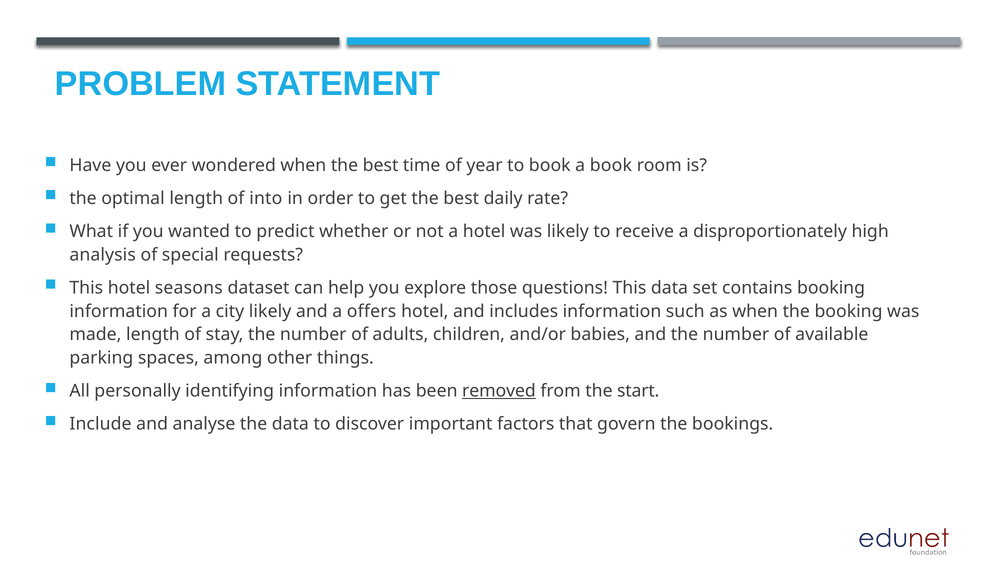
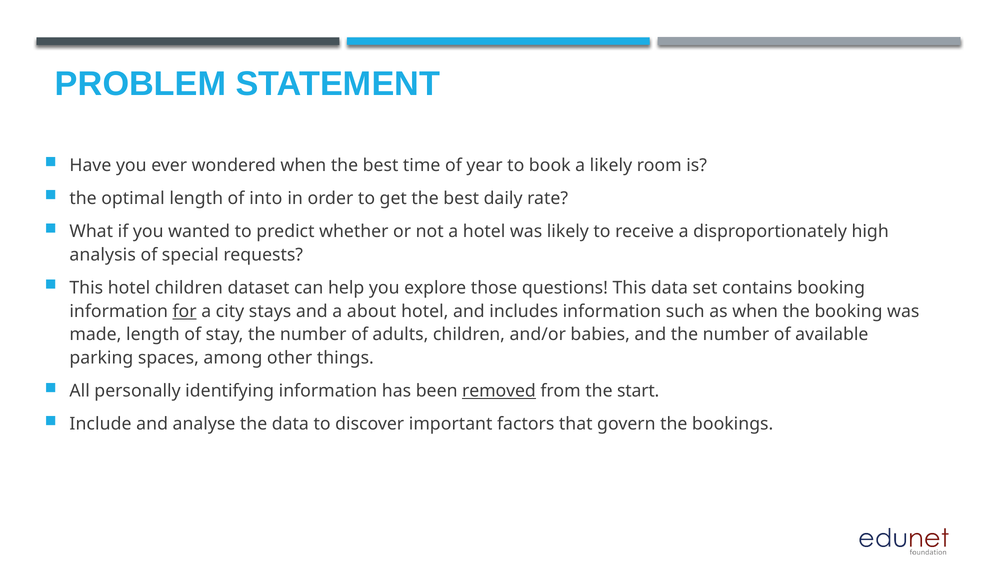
a book: book -> likely (611, 165)
hotel seasons: seasons -> children (189, 288)
for underline: none -> present (185, 311)
city likely: likely -> stays (270, 311)
offers: offers -> about (372, 311)
